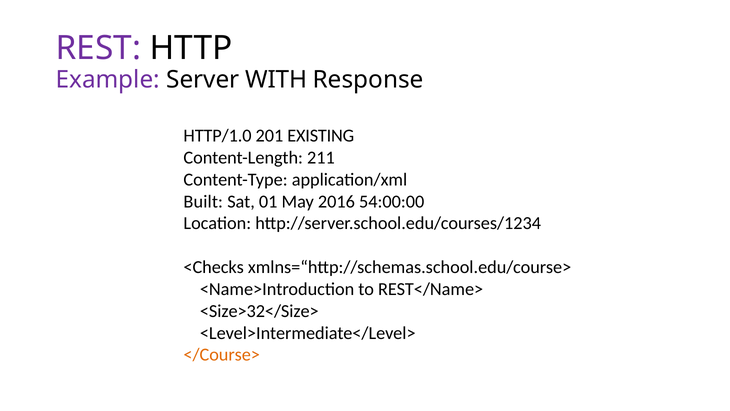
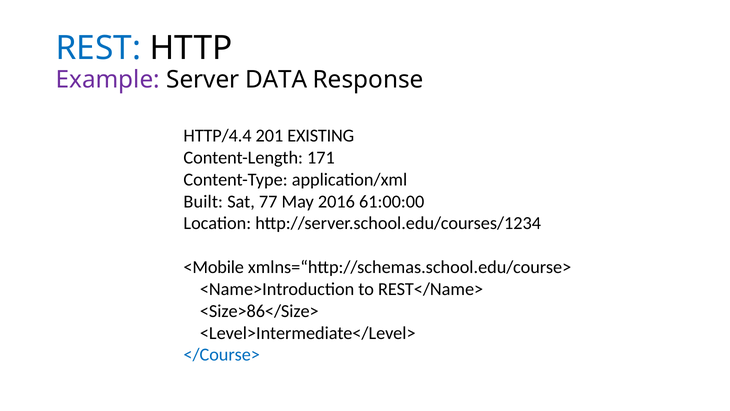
REST colour: purple -> blue (98, 48)
WITH: WITH -> DATA (276, 79)
HTTP/1.0: HTTP/1.0 -> HTTP/4.4 (218, 136)
211: 211 -> 171 (321, 158)
01: 01 -> 77 (268, 201)
54:00:00: 54:00:00 -> 61:00:00 (392, 201)
<Checks: <Checks -> <Mobile (214, 267)
<Size>32</Size>: <Size>32</Size> -> <Size>86</Size> (259, 311)
</Course> colour: orange -> blue (222, 355)
